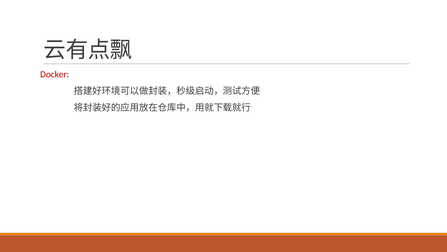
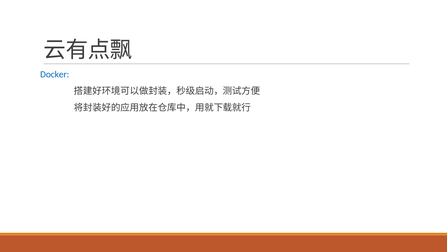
Docker colour: red -> blue (55, 74)
